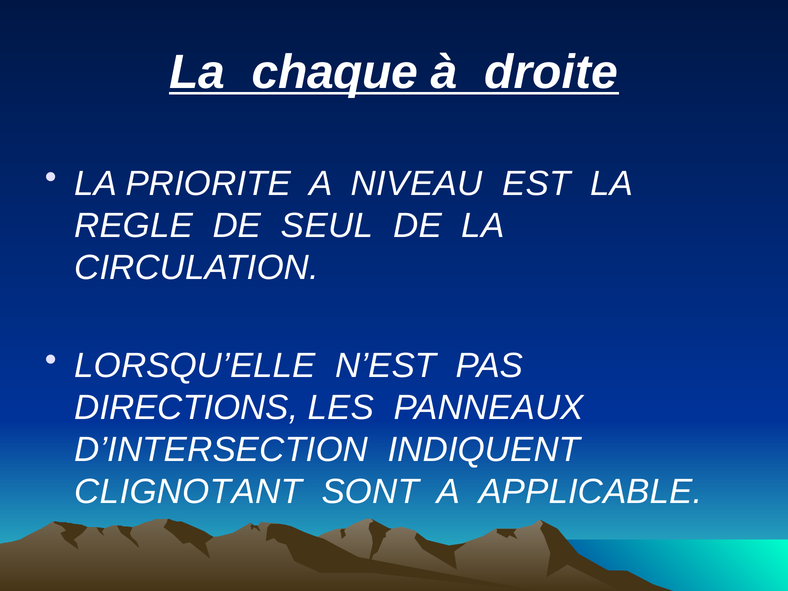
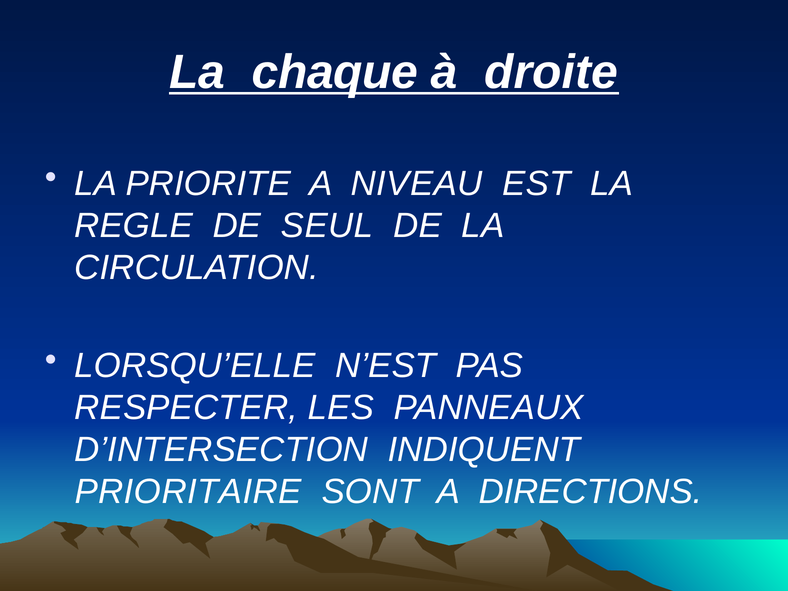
DIRECTIONS: DIRECTIONS -> RESPECTER (186, 408)
CLIGNOTANT: CLIGNOTANT -> PRIORITAIRE (188, 492)
APPLICABLE: APPLICABLE -> DIRECTIONS (591, 492)
